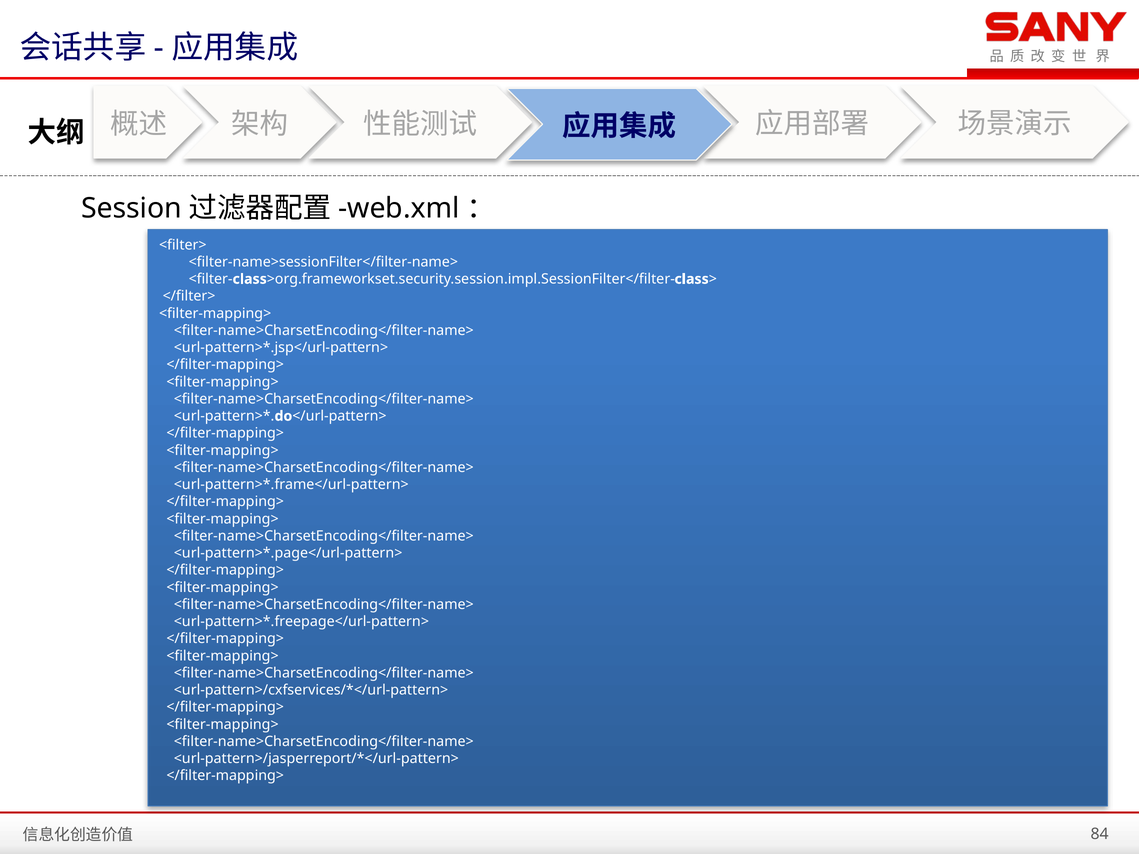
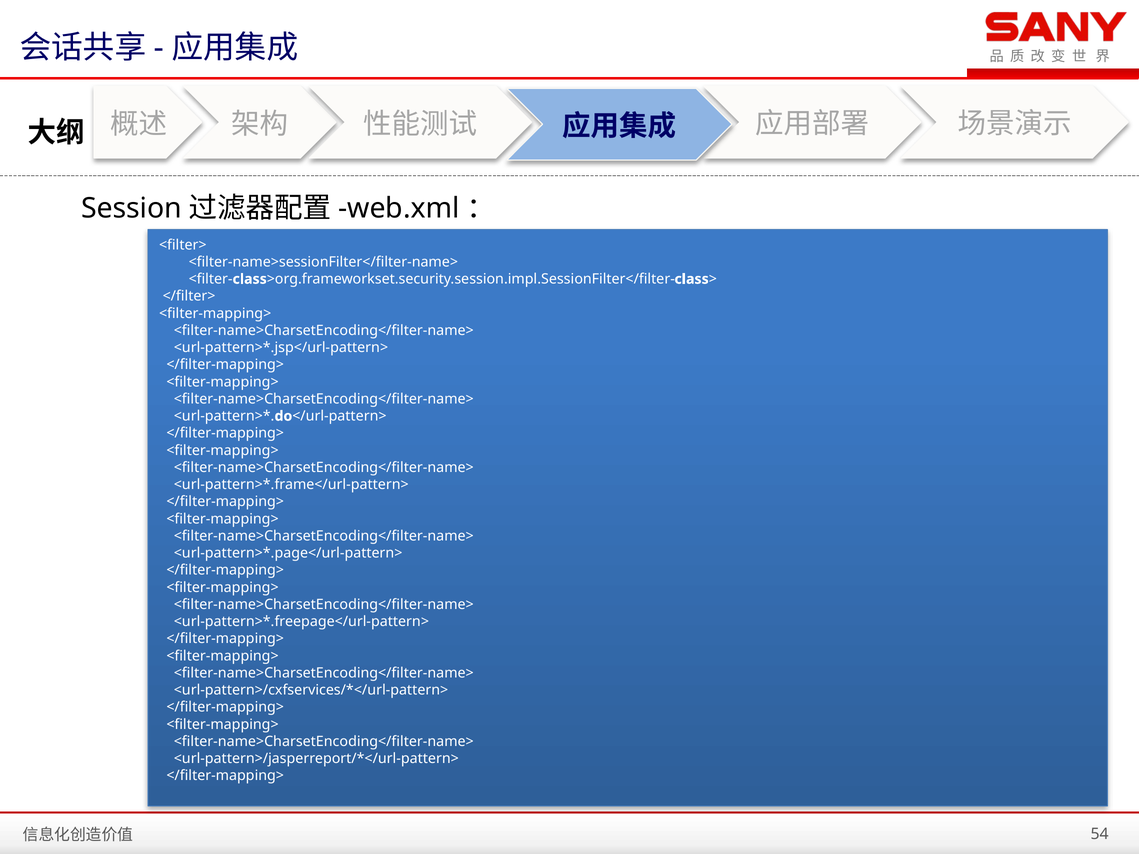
84: 84 -> 54 (1100, 834)
